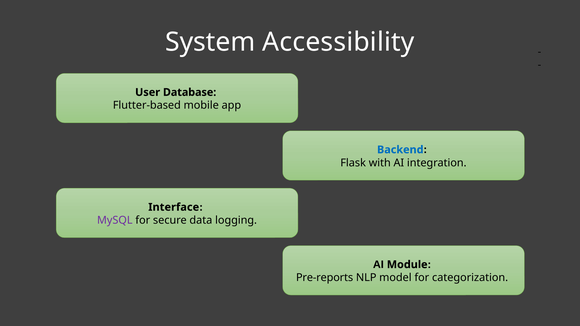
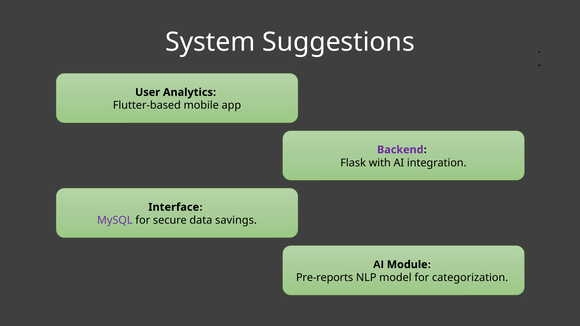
Accessibility: Accessibility -> Suggestions (339, 42)
Database: Database -> Analytics (190, 92)
Backend colour: blue -> purple (400, 150)
logging: logging -> savings (236, 220)
